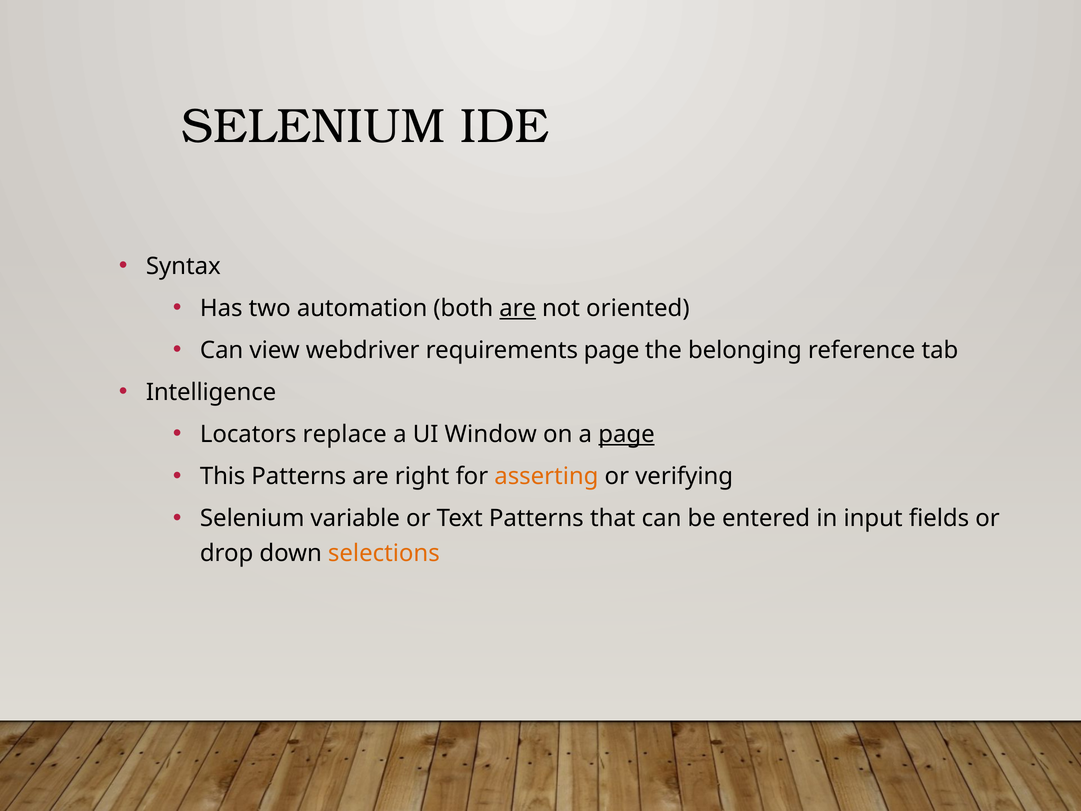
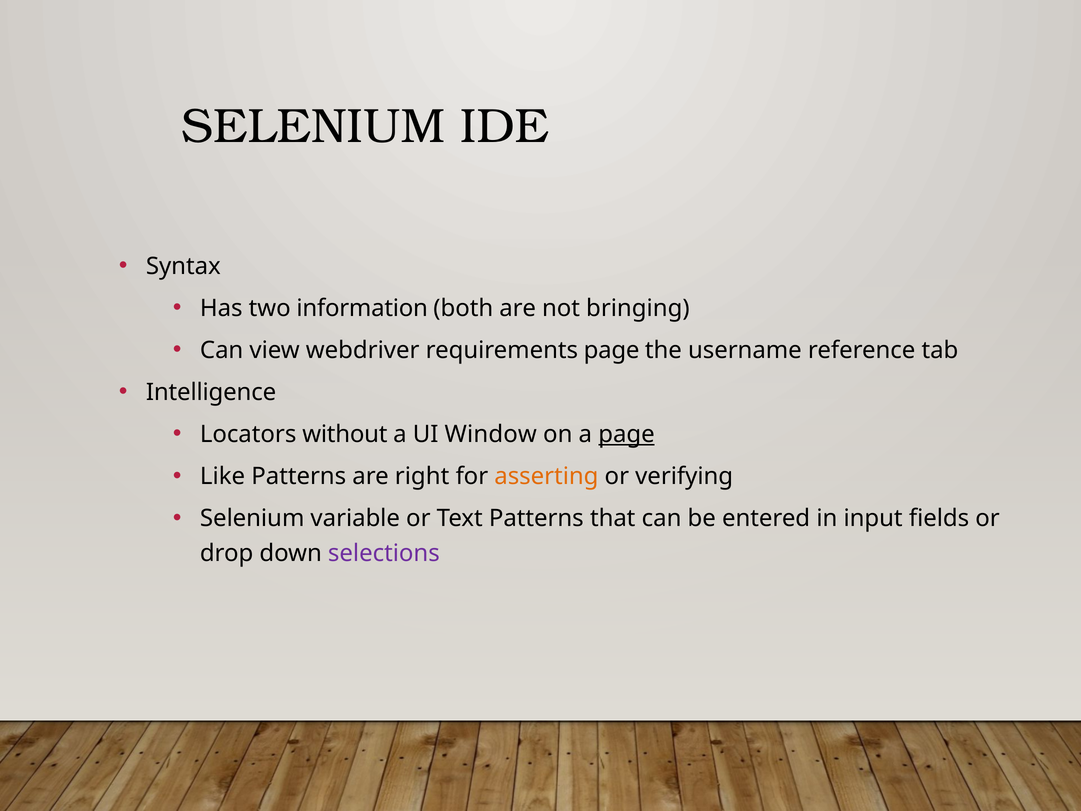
automation: automation -> information (362, 308)
are underline: present -> none (518, 308)
oriented: oriented -> bringing (638, 308)
belonging: belonging -> username (745, 350)
replace: replace -> without (345, 434)
This: This -> Like (223, 476)
selections colour: orange -> purple (384, 553)
